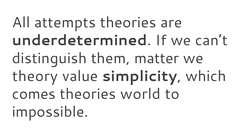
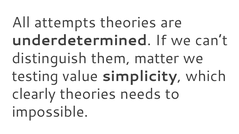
theory: theory -> testing (35, 76)
comes: comes -> clearly (34, 94)
world: world -> needs (141, 94)
